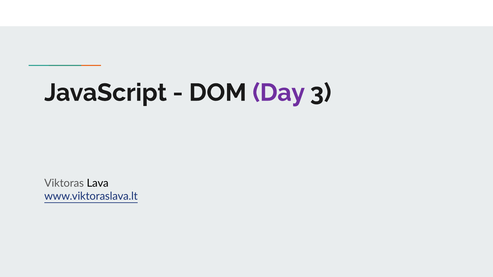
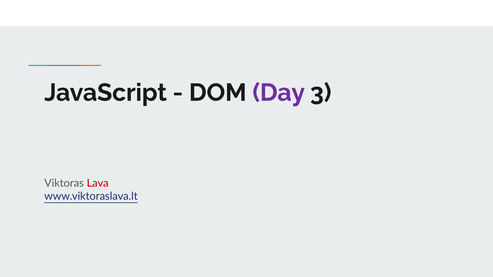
Lava colour: black -> red (98, 183)
